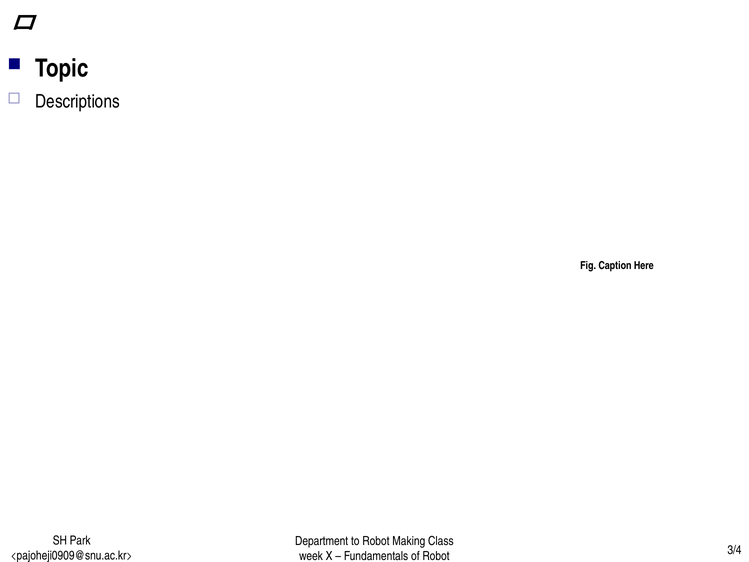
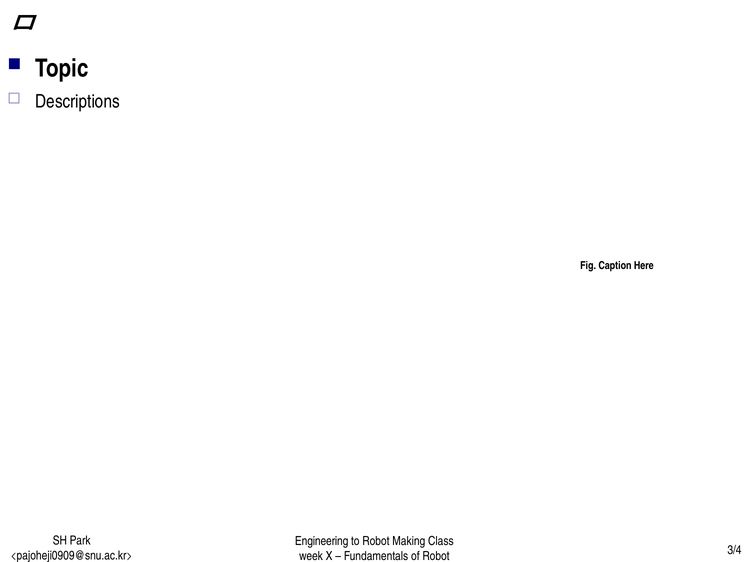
Department: Department -> Engineering (322, 541)
